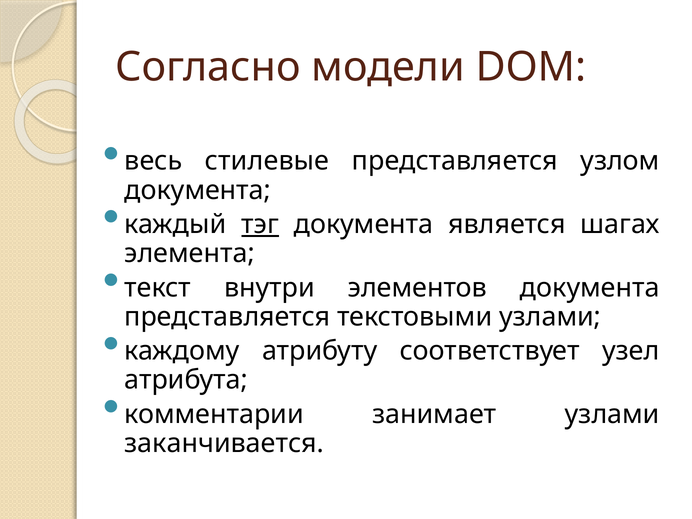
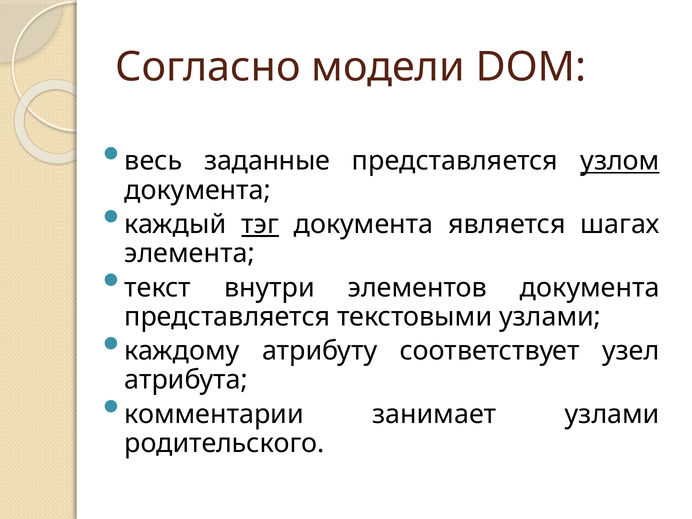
стилевые: стилевые -> заданные (267, 161)
узлом underline: none -> present (620, 161)
заканчивается: заканчивается -> родительского (224, 443)
